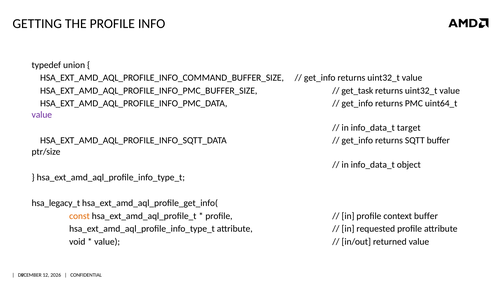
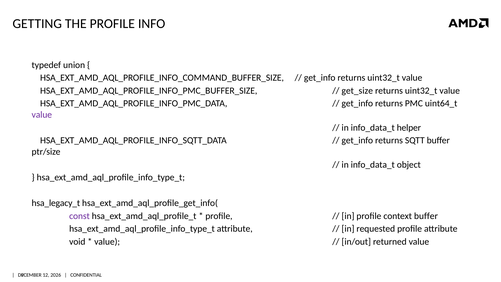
get_task: get_task -> get_size (357, 91)
target: target -> helper (409, 128)
const colour: orange -> purple (79, 216)
